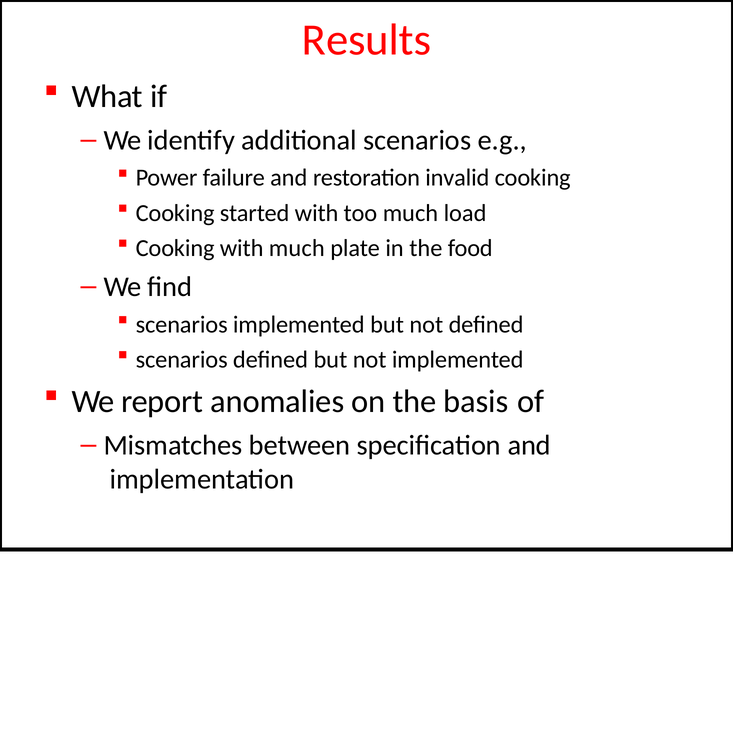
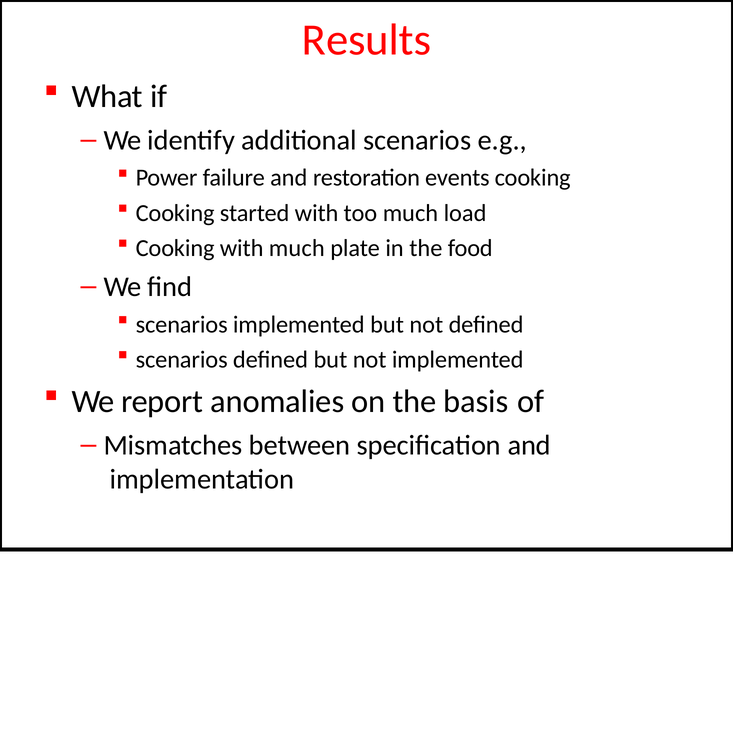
invalid: invalid -> events (457, 178)
